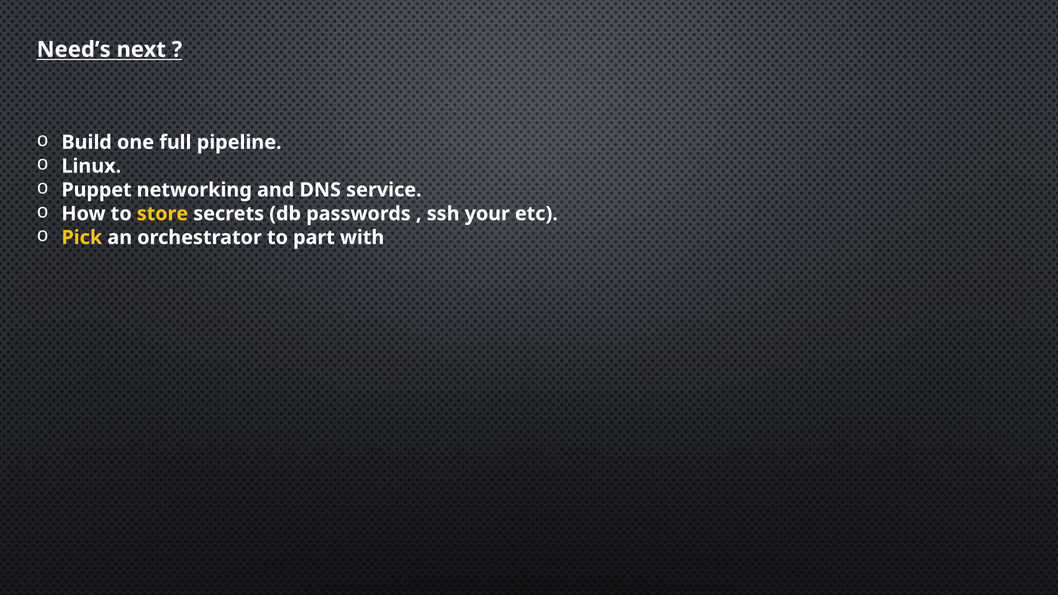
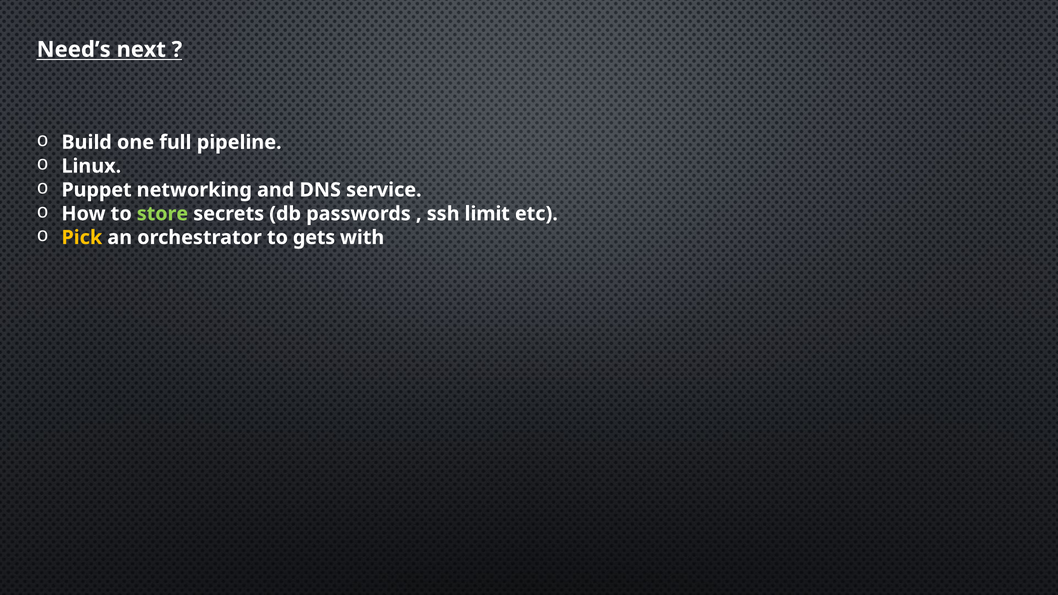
store colour: yellow -> light green (162, 214)
your: your -> limit (487, 214)
part: part -> gets (314, 238)
